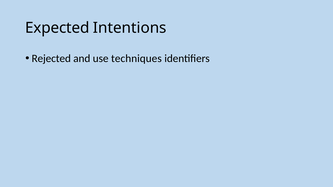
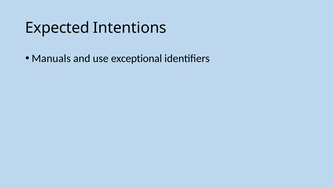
Rejected: Rejected -> Manuals (51, 59)
techniques: techniques -> exceptional (137, 59)
